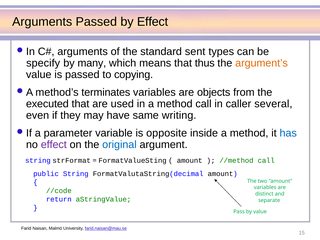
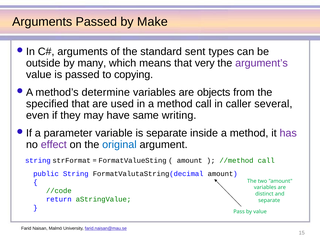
by Effect: Effect -> Make (152, 22)
specify: specify -> outside (43, 63)
thus: thus -> very (205, 63)
argument’s colour: orange -> purple (262, 63)
terminates: terminates -> determine (106, 92)
executed: executed -> specified (47, 104)
is opposite: opposite -> separate (167, 133)
has colour: blue -> purple (288, 133)
